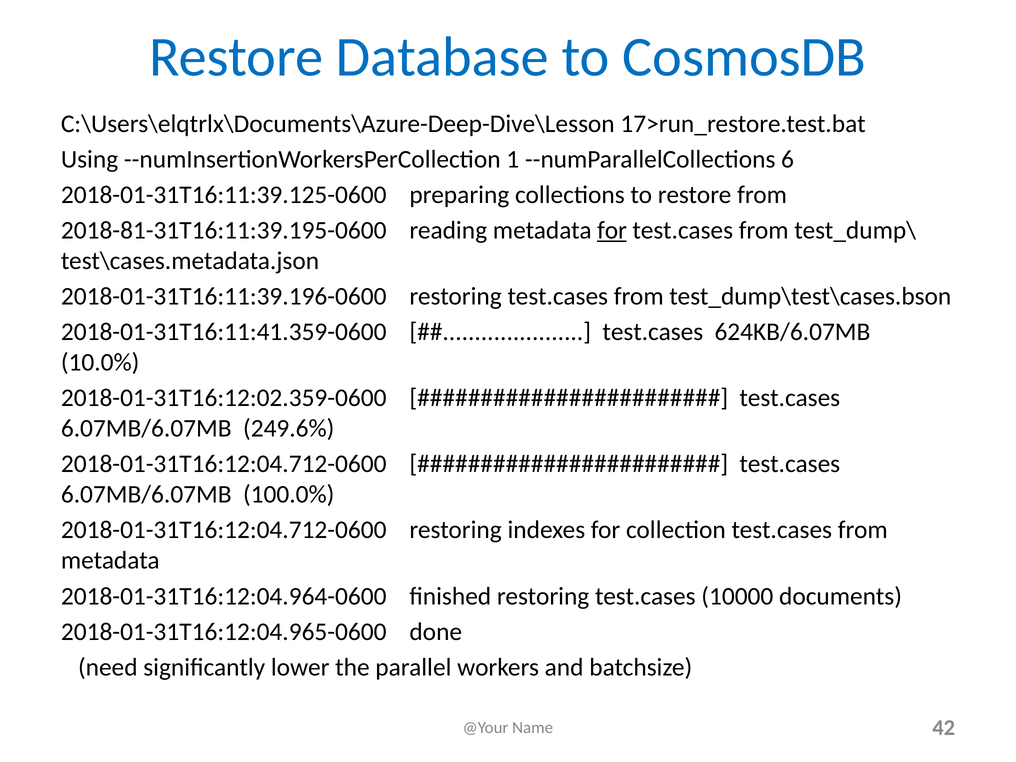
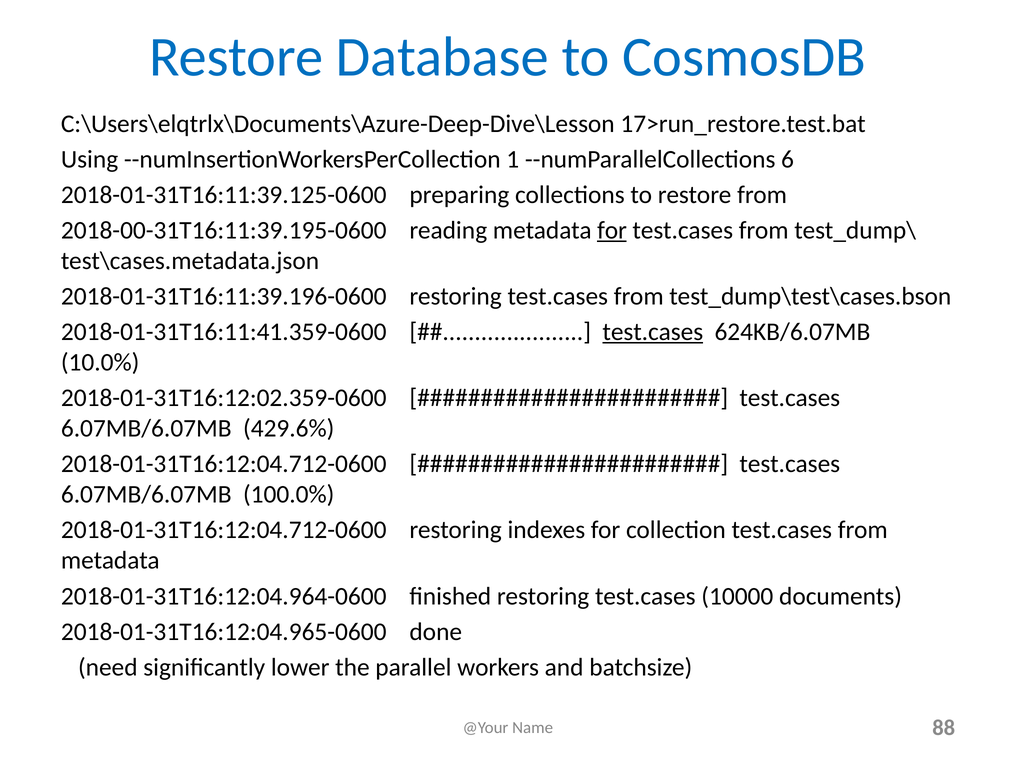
2018-81-31T16:11:39.195-0600: 2018-81-31T16:11:39.195-0600 -> 2018-00-31T16:11:39.195-0600 (224, 230)
test.cases underline: none -> present (653, 332)
249.6%: 249.6% -> 429.6% (289, 428)
42: 42 -> 88 (944, 728)
